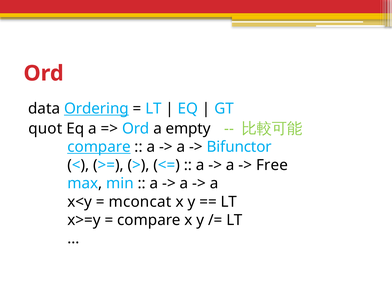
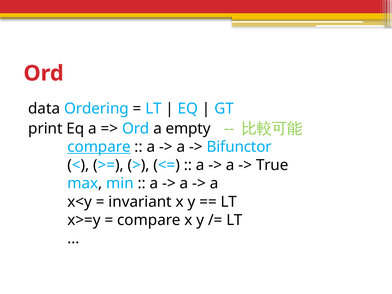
Ordering underline: present -> none (96, 109)
quot: quot -> print (45, 129)
Free: Free -> True (272, 165)
mconcat: mconcat -> invariant (140, 202)
